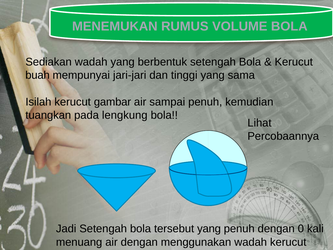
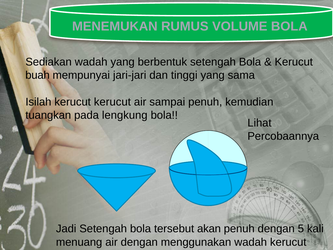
kerucut gambar: gambar -> kerucut (112, 102)
tersebut yang: yang -> akan (209, 229)
0: 0 -> 5 (301, 229)
